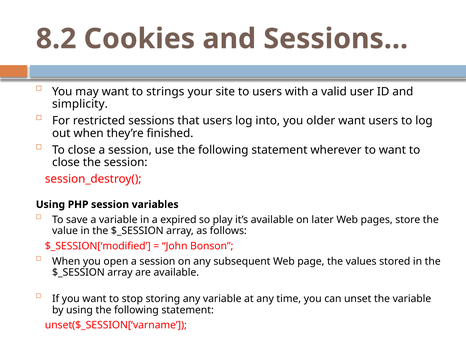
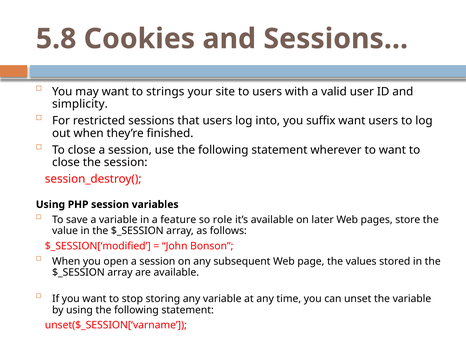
8.2: 8.2 -> 5.8 (56, 39)
older: older -> suffix (321, 121)
expired: expired -> feature (178, 220)
play: play -> role (223, 220)
